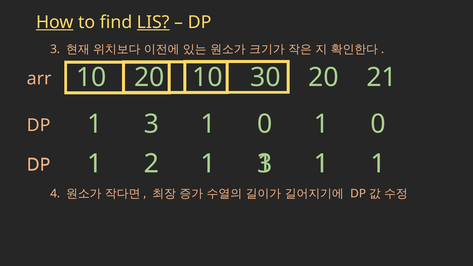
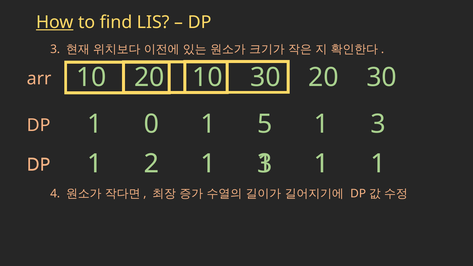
LIS underline: present -> none (153, 22)
20 21: 21 -> 30 (382, 77)
3: 3 -> 0 (151, 124)
0: 0 -> 5 (265, 124)
0: 0 -> 3 (378, 124)
